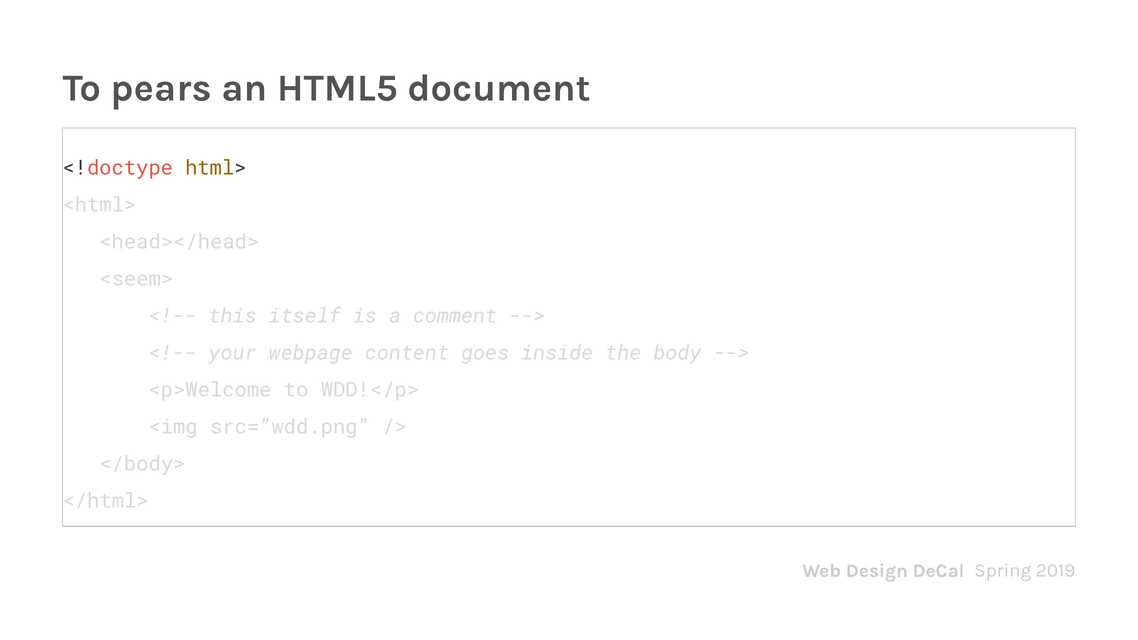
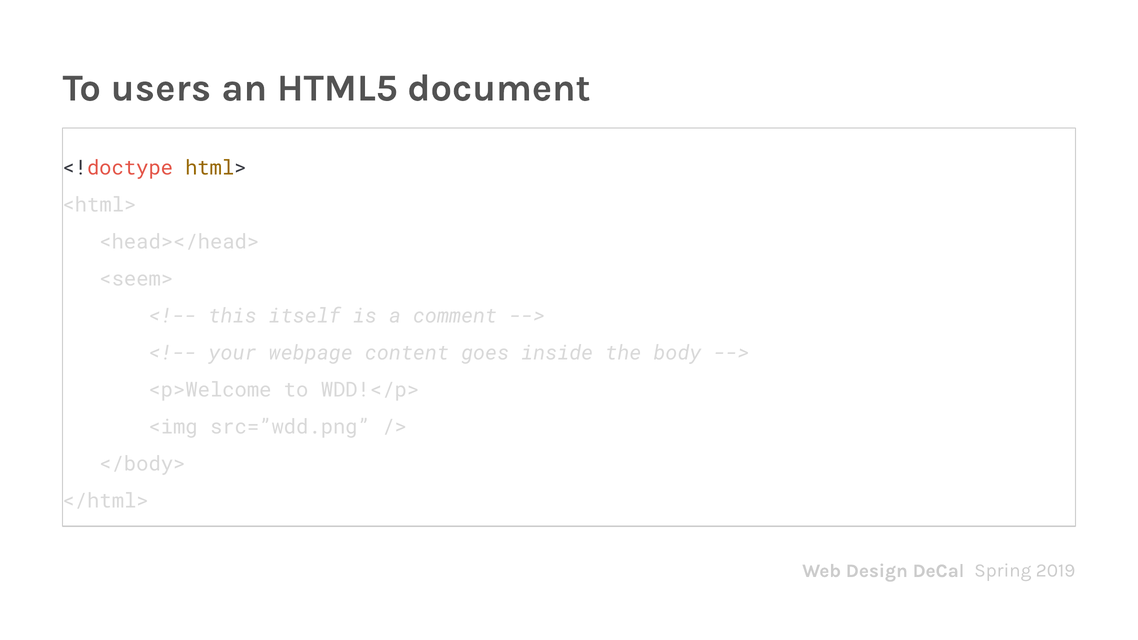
pears: pears -> users (161, 88)
